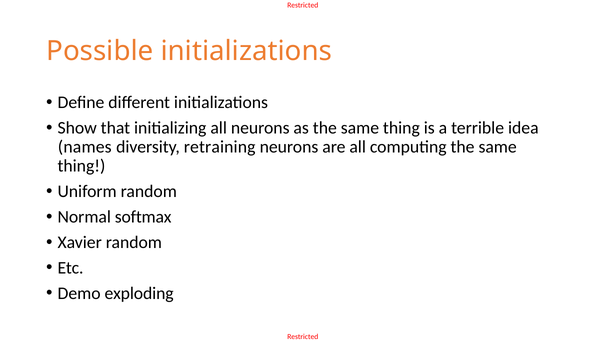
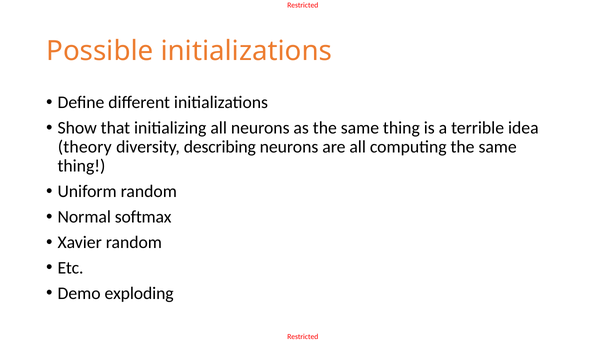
names: names -> theory (85, 147)
retraining: retraining -> describing (220, 147)
